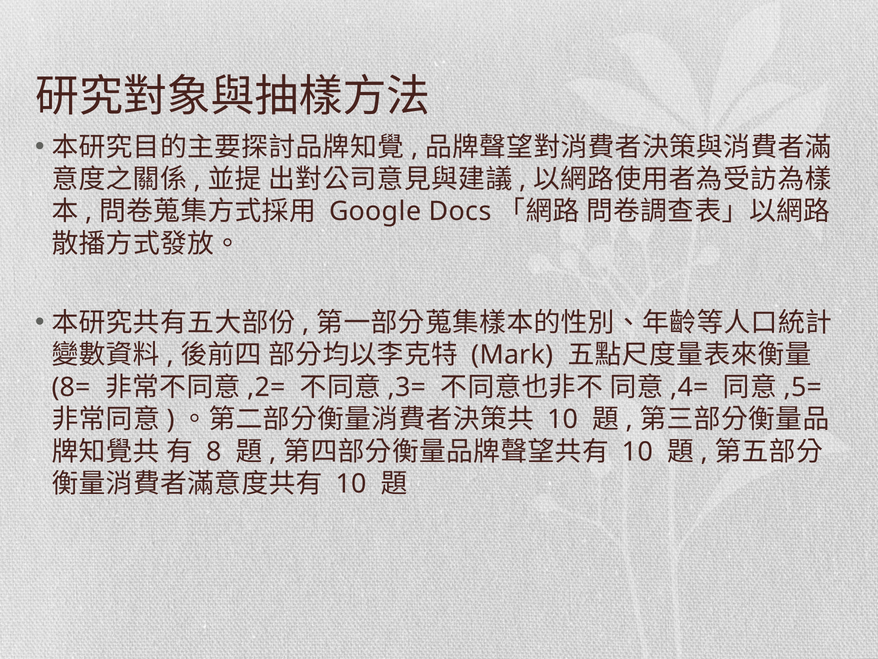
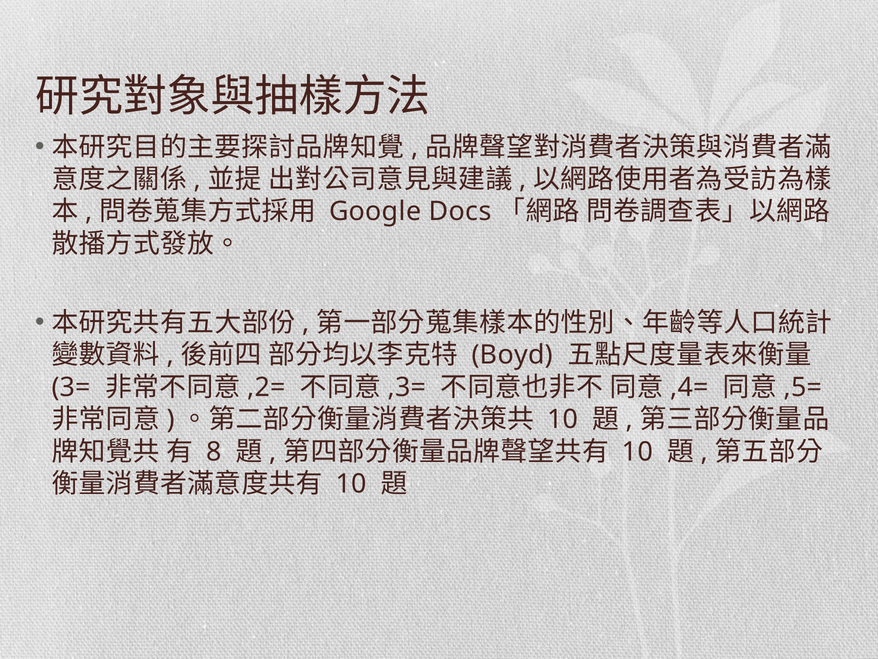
Mark: Mark -> Boyd (512, 355)
8=: 8= -> 3= (71, 387)
